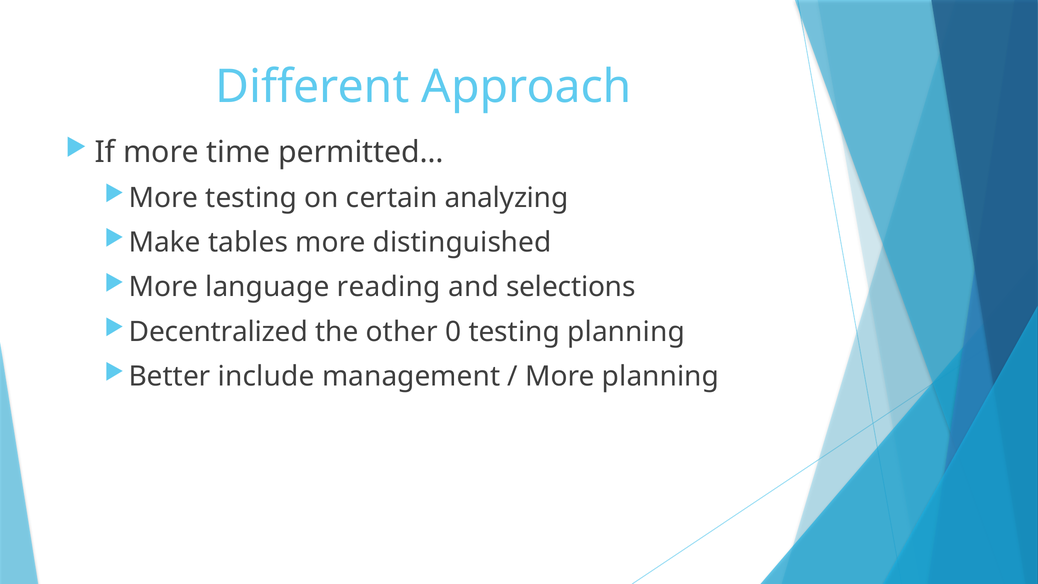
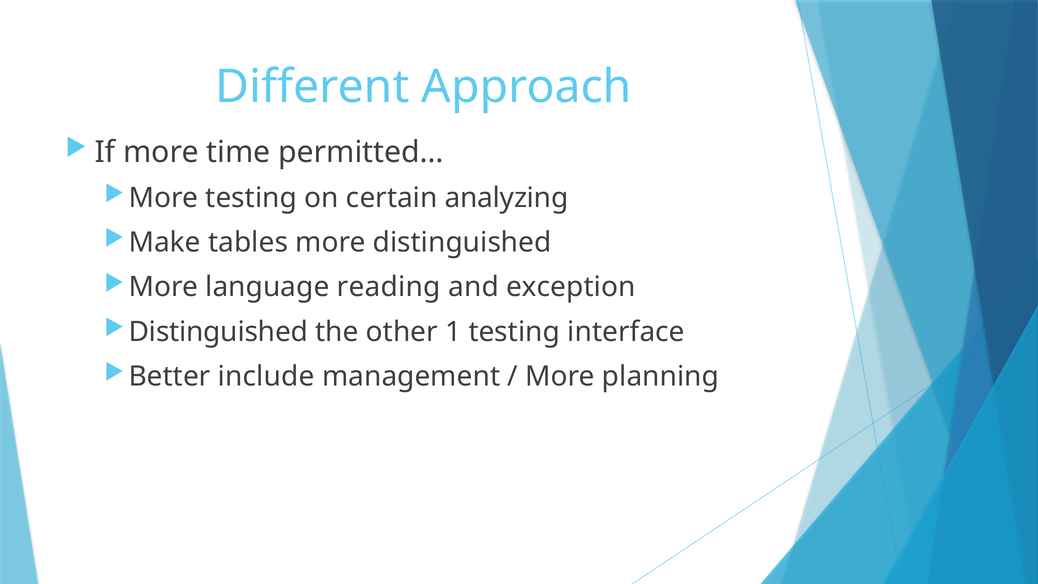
selections: selections -> exception (571, 287)
Decentralized: Decentralized -> Distinguished (218, 332)
0: 0 -> 1 (453, 332)
testing planning: planning -> interface (626, 332)
